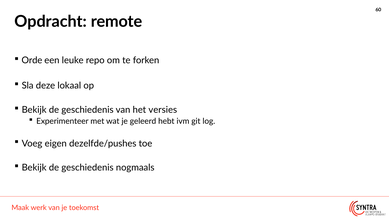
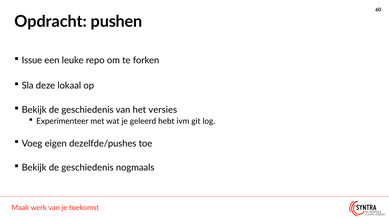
remote: remote -> pushen (117, 22)
Orde: Orde -> Issue (32, 60)
